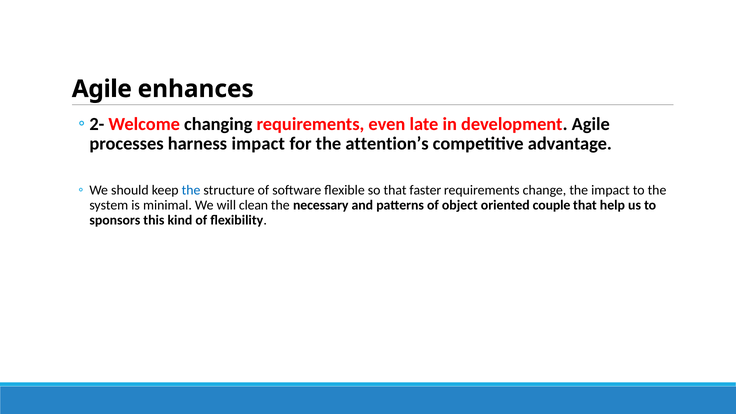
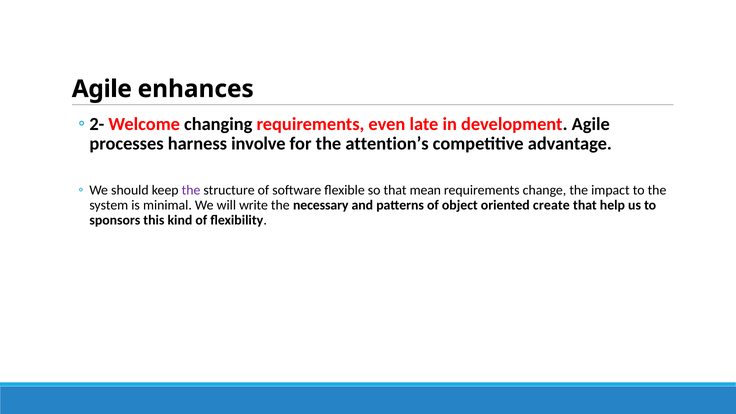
harness impact: impact -> involve (258, 144)
the colour: blue -> purple (191, 190)
faster: faster -> mean (425, 190)
clean: clean -> write (254, 205)
couple: couple -> create (551, 205)
